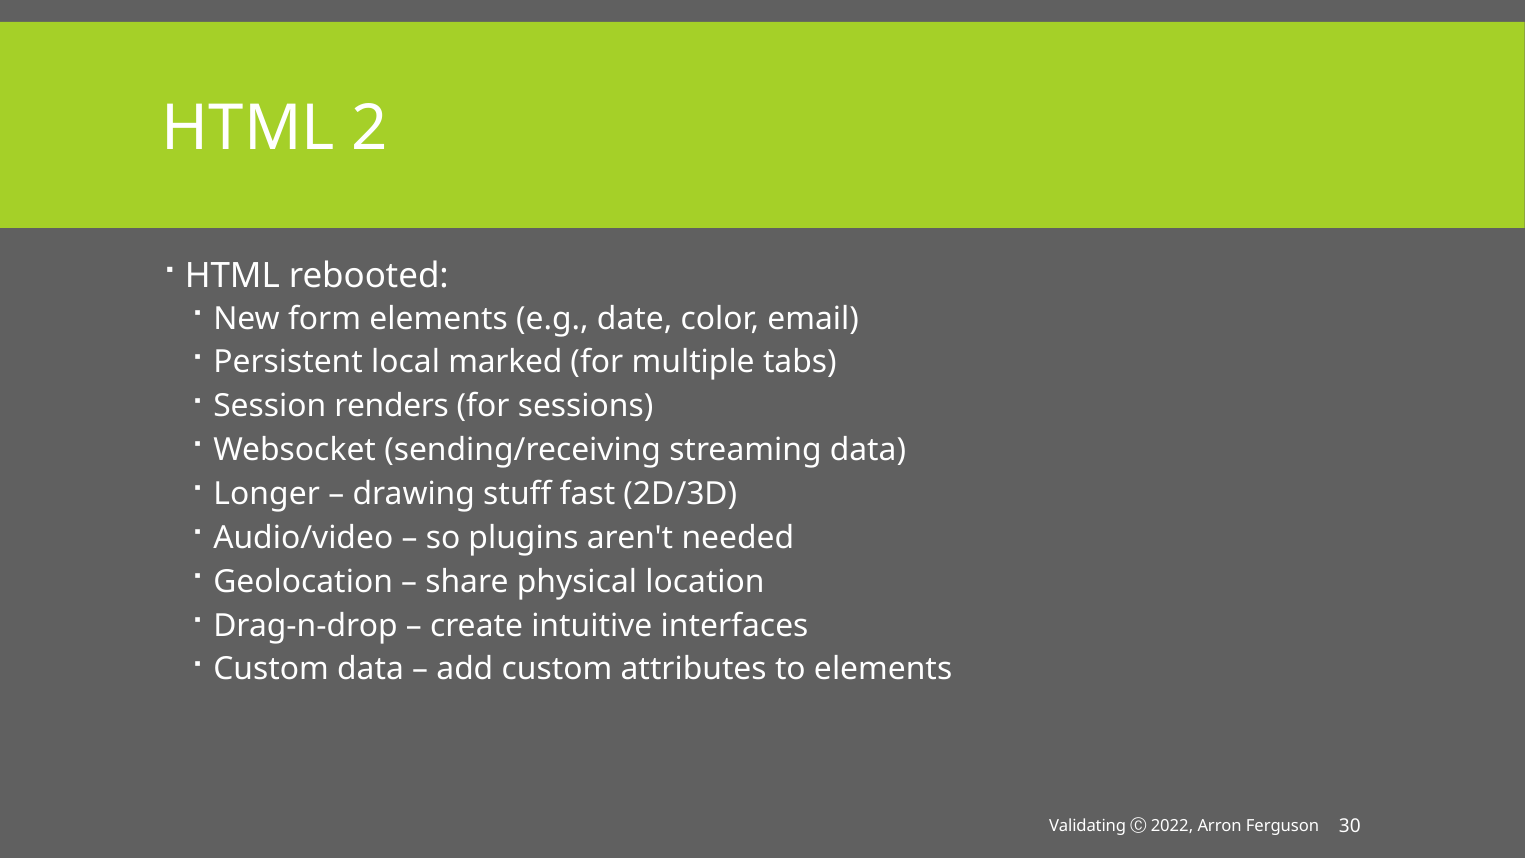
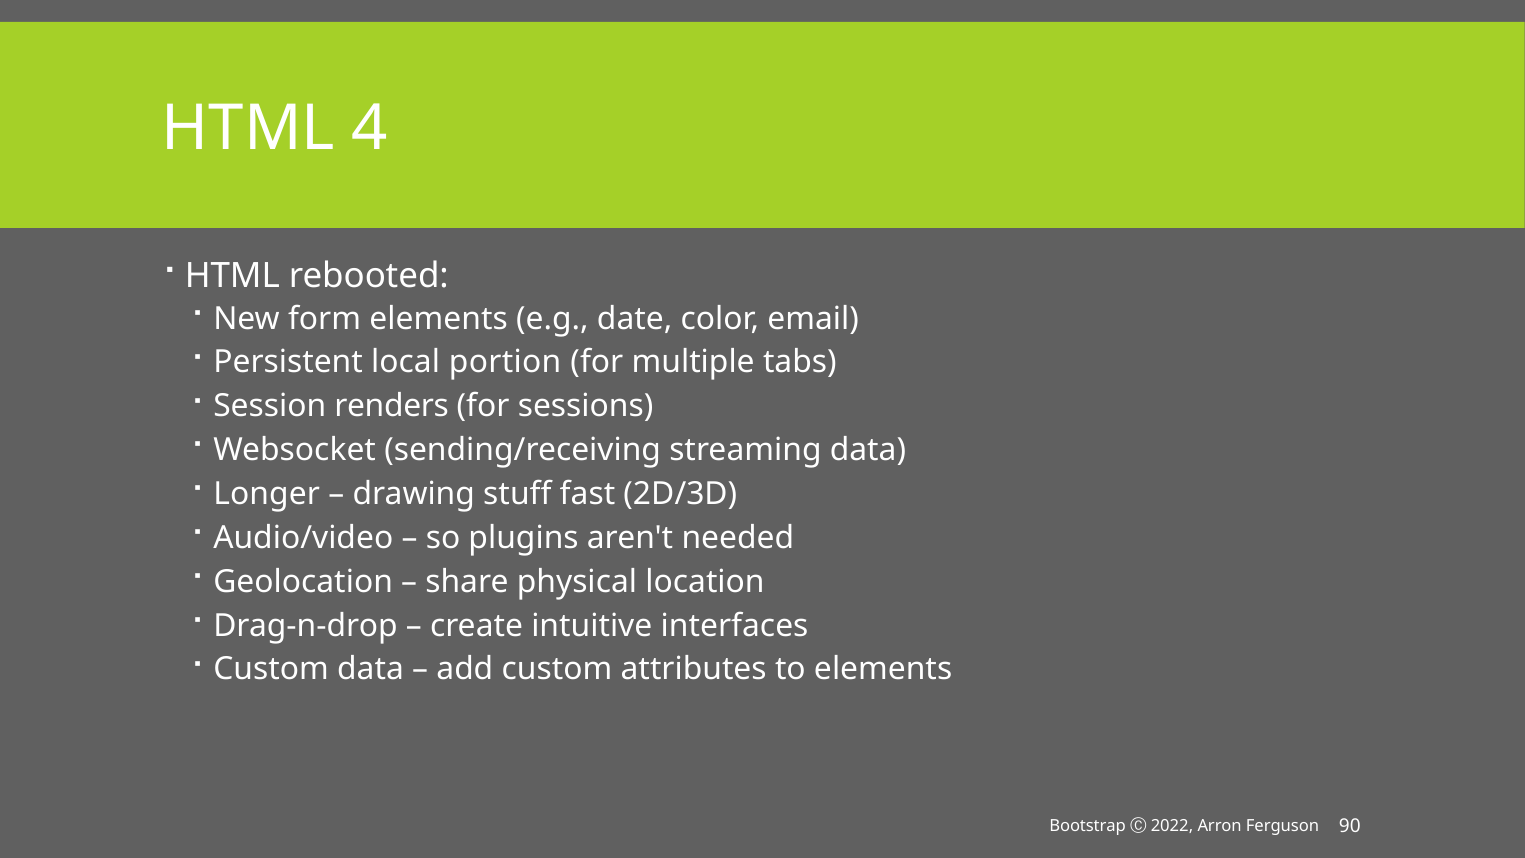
2: 2 -> 4 (370, 128)
marked: marked -> portion (505, 362)
30: 30 -> 90 (1350, 826)
Validating: Validating -> Bootstrap (1088, 826)
